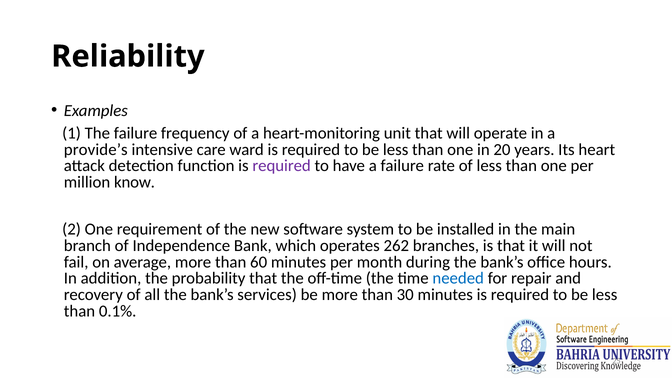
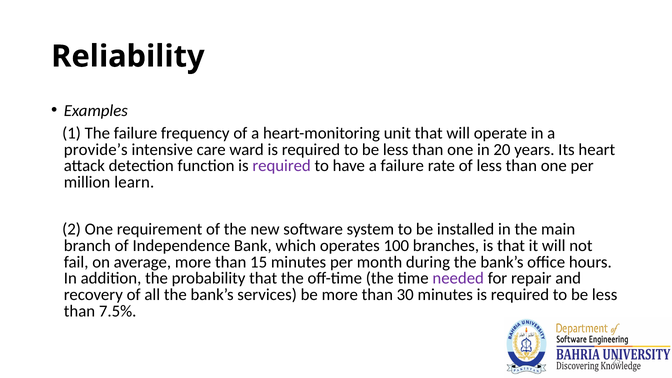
know: know -> learn (134, 182)
262: 262 -> 100 (396, 246)
60: 60 -> 15 (259, 262)
needed colour: blue -> purple (458, 278)
0.1%: 0.1% -> 7.5% (118, 311)
